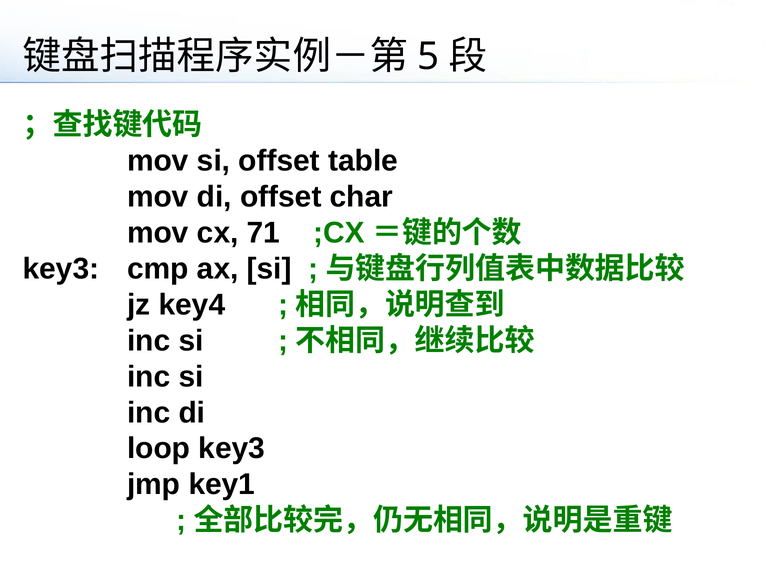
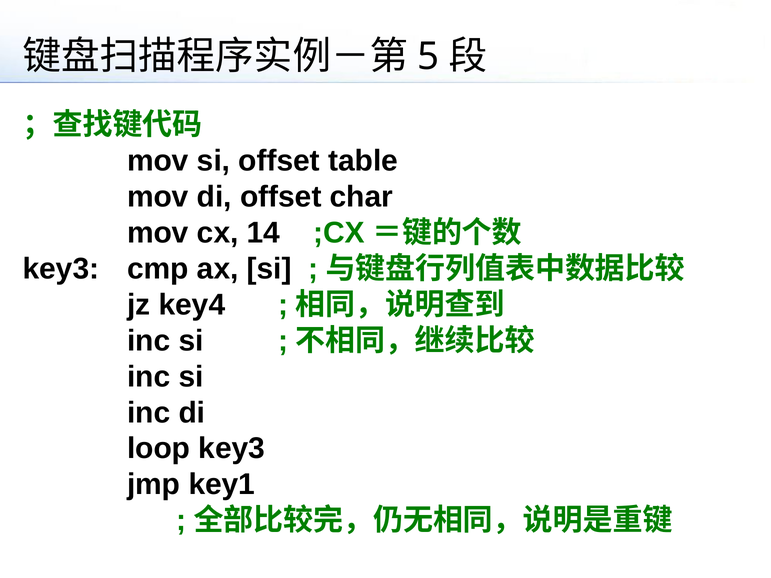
71: 71 -> 14 (263, 233)
